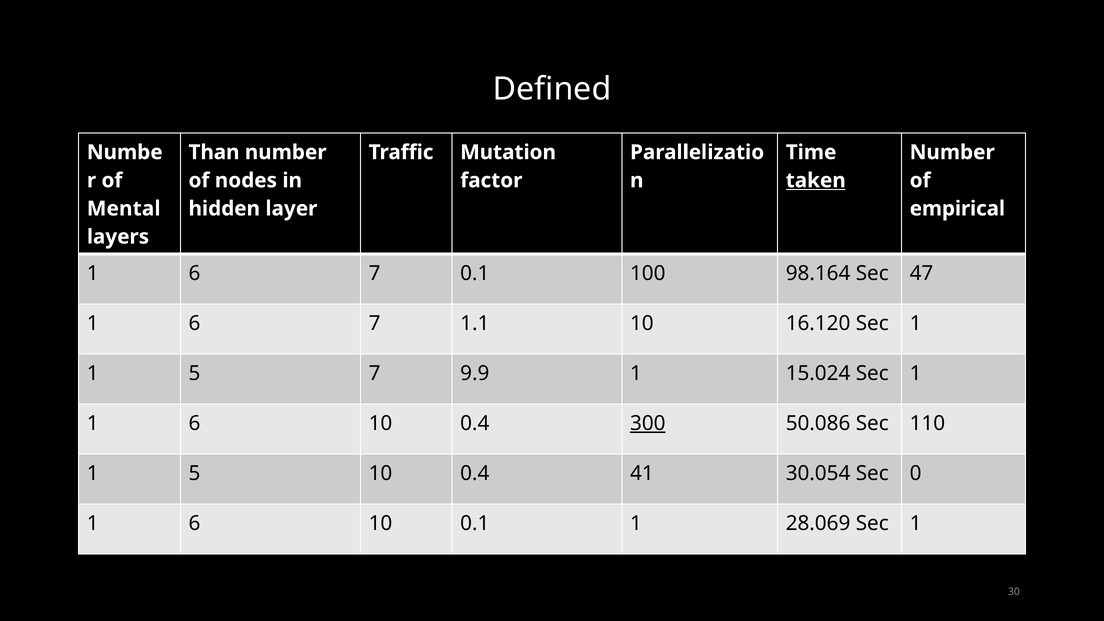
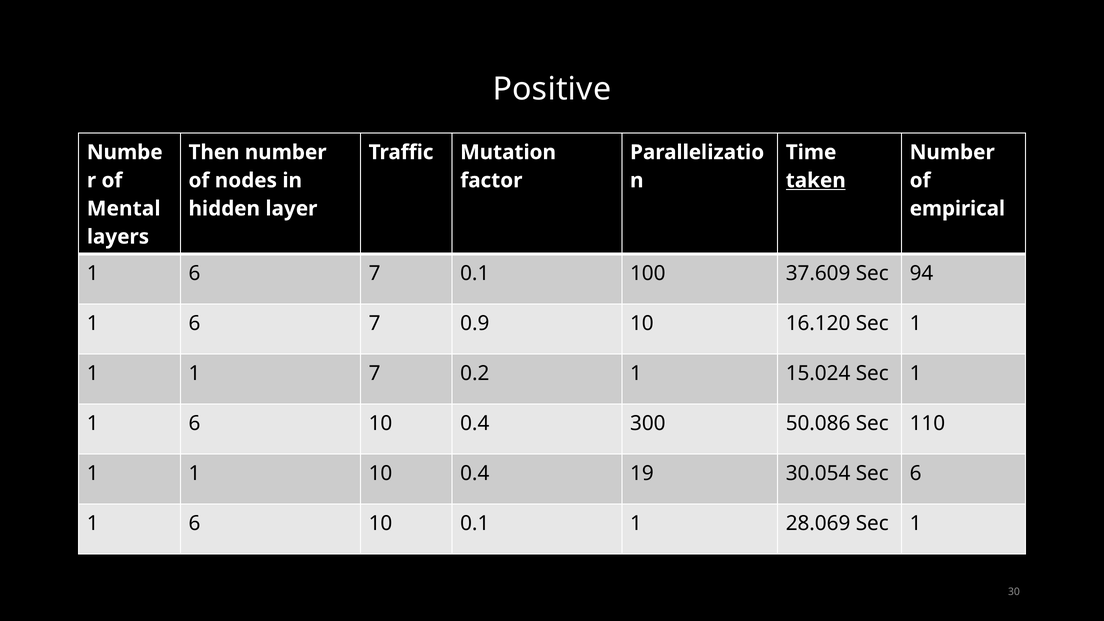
Defined: Defined -> Positive (552, 89)
Than: Than -> Then (214, 152)
98.164: 98.164 -> 37.609 (818, 273)
47: 47 -> 94 (921, 273)
1.1: 1.1 -> 0.9 (475, 323)
5: 5 -> 1 (194, 373)
9.9: 9.9 -> 0.2 (475, 373)
300 underline: present -> none (648, 423)
5: 5 -> 1 (194, 473)
41: 41 -> 19 (642, 473)
Sec 0: 0 -> 6 (916, 473)
